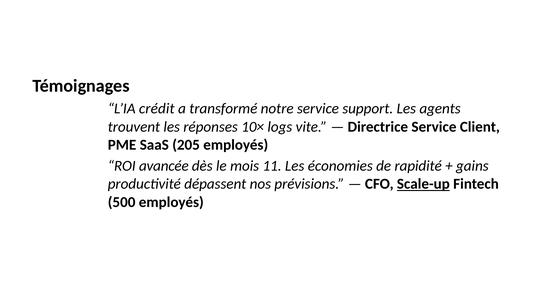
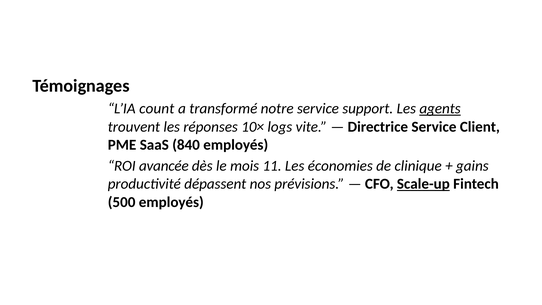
crédit: crédit -> count (157, 109)
agents underline: none -> present (440, 109)
205: 205 -> 840 (186, 145)
rapidité: rapidité -> clinique (418, 166)
